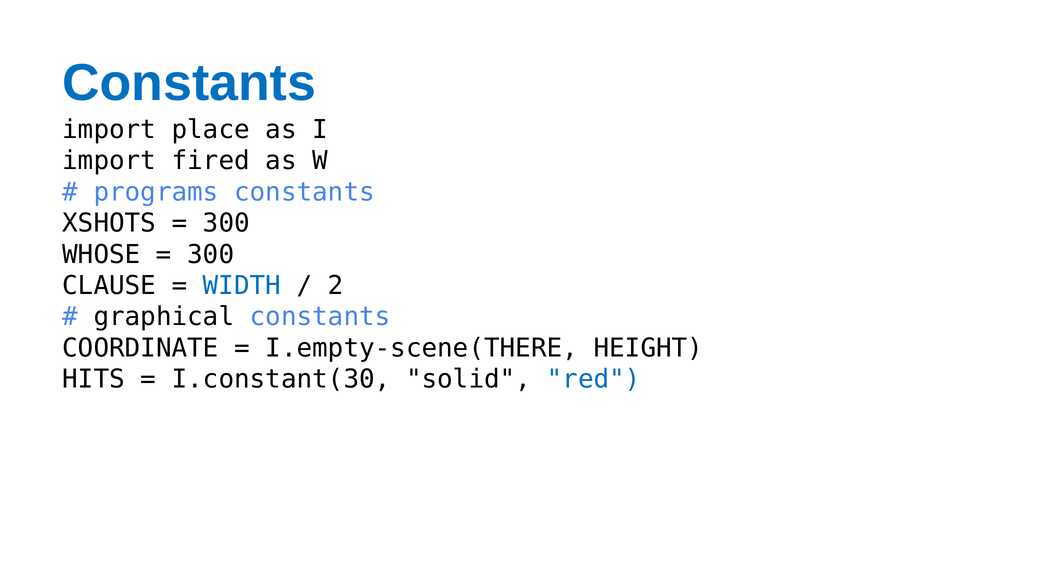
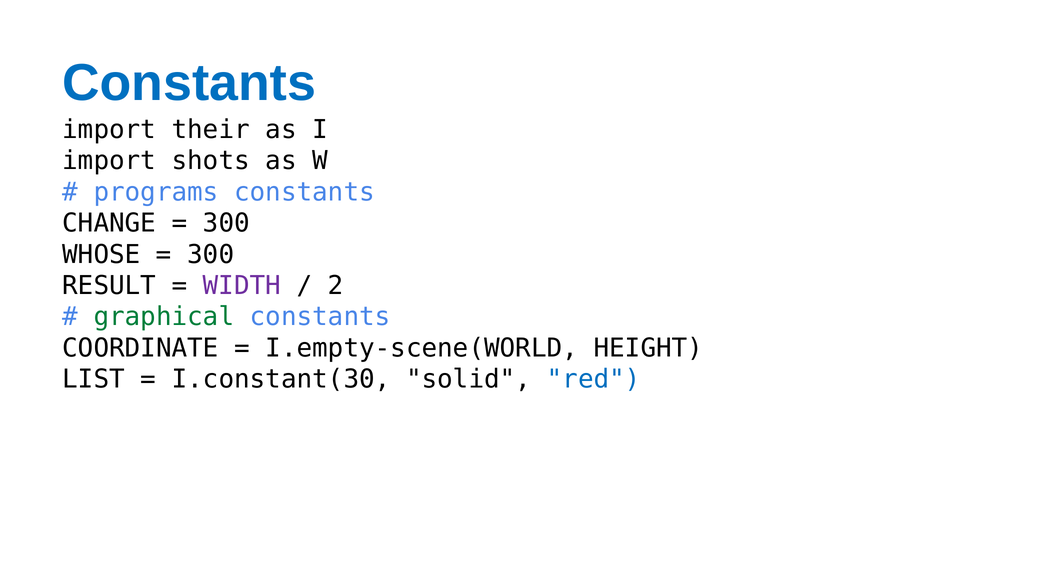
place: place -> their (211, 130)
fired: fired -> shots (211, 161)
XSHOTS: XSHOTS -> CHANGE (109, 223)
CLAUSE: CLAUSE -> RESULT (109, 285)
WIDTH colour: blue -> purple (242, 285)
graphical colour: black -> green (164, 317)
I.empty-scene(THERE: I.empty-scene(THERE -> I.empty-scene(WORLD (422, 348)
HITS: HITS -> LIST (94, 379)
